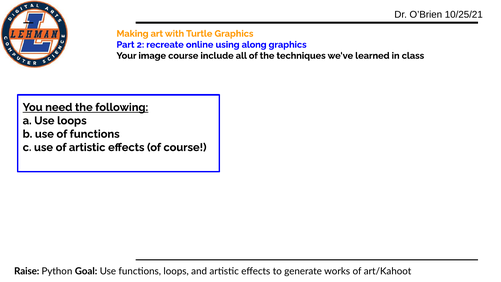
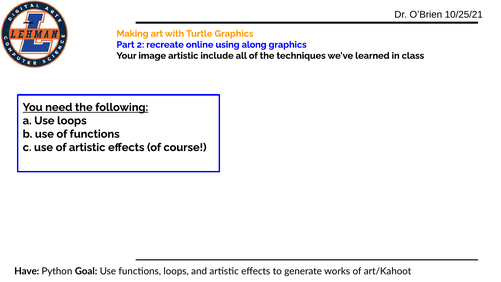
image course: course -> artistic (183, 56)
Raise: Raise -> Have (27, 271)
